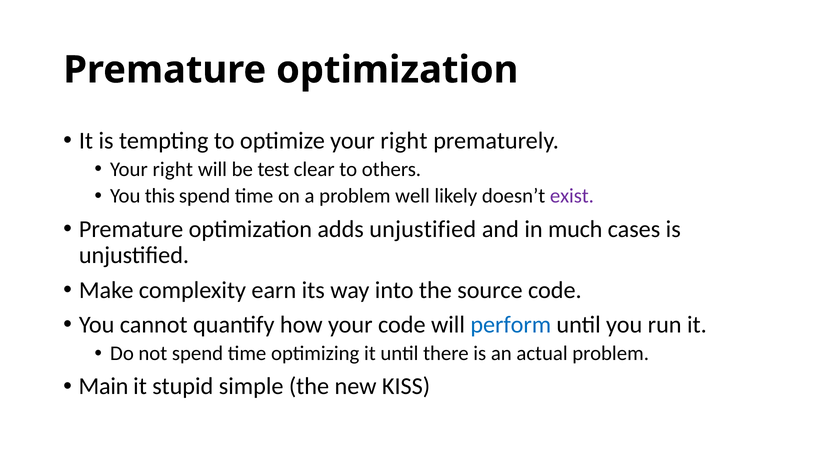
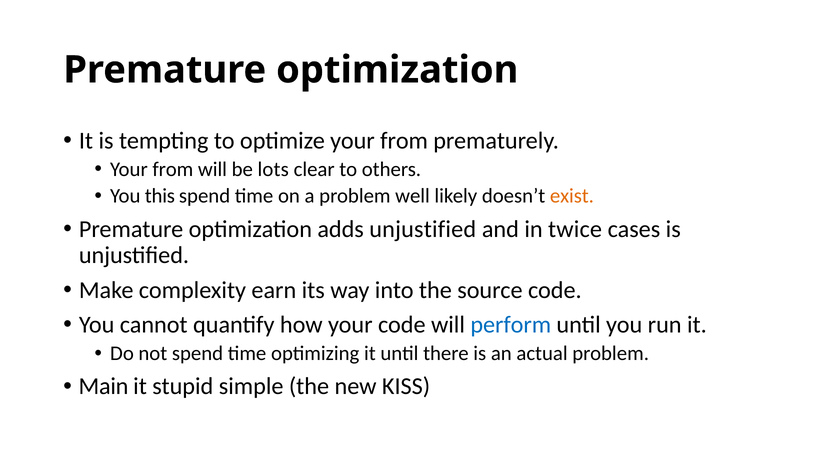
optimize your right: right -> from (404, 140)
right: right -> from (173, 169)
test: test -> lots (273, 169)
exist colour: purple -> orange (572, 196)
much: much -> twice (575, 229)
